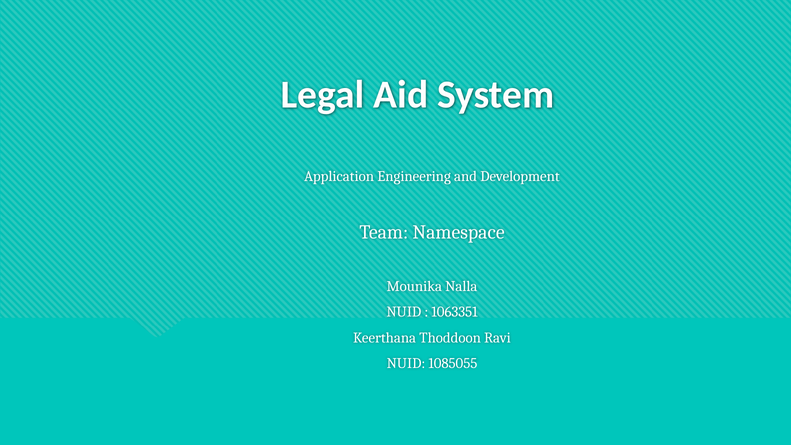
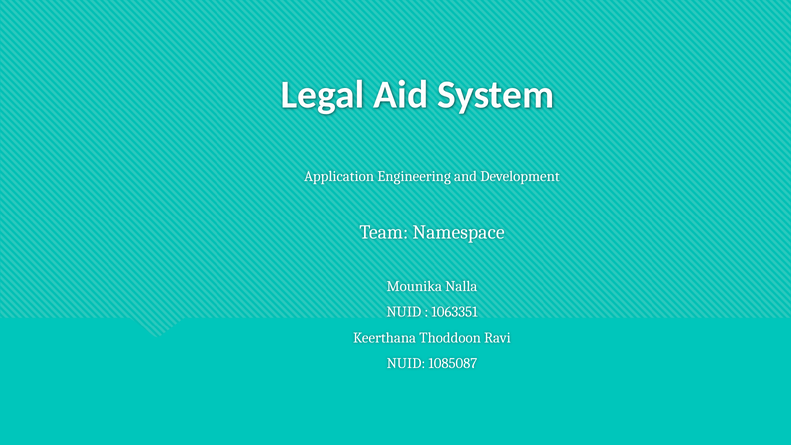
1085055: 1085055 -> 1085087 (453, 363)
